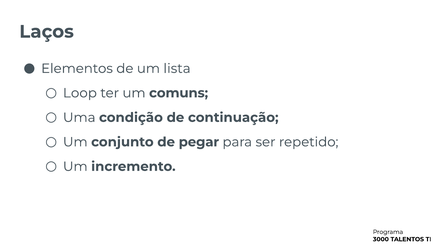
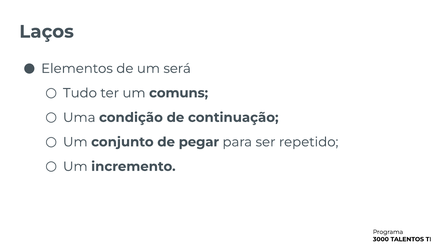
lista: lista -> será (177, 68)
Loop: Loop -> Tudo (80, 93)
